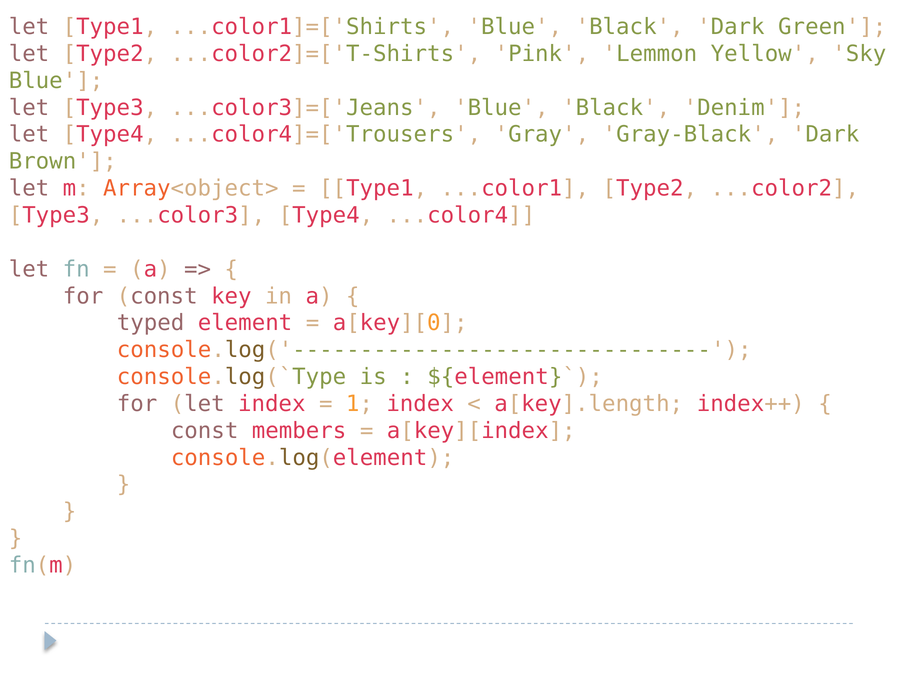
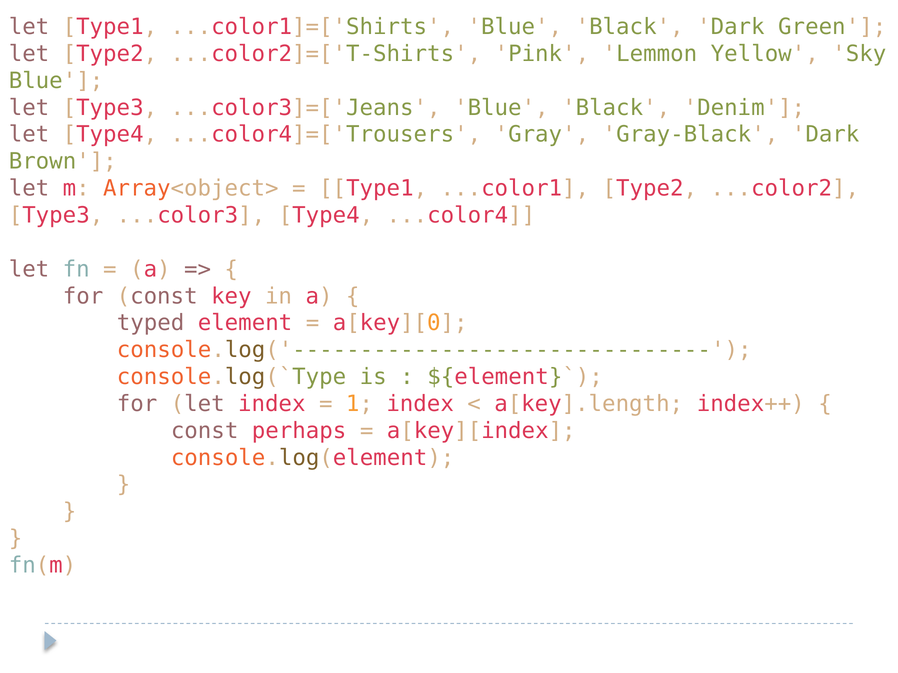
members: members -> perhaps (299, 431)
